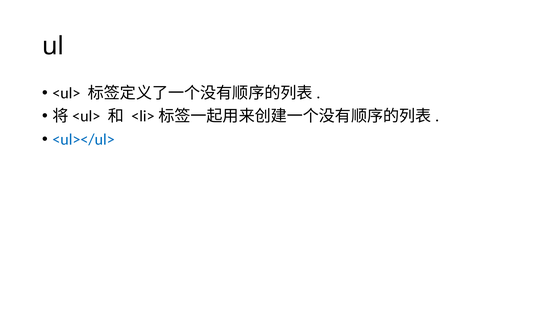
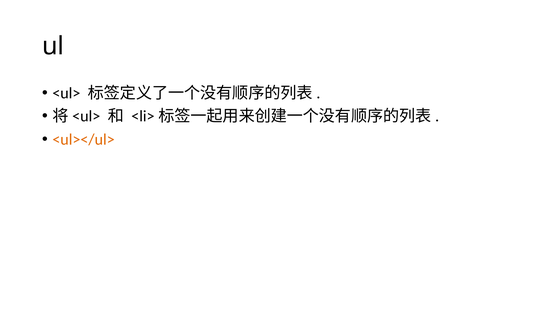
<ul></ul> colour: blue -> orange (84, 139)
